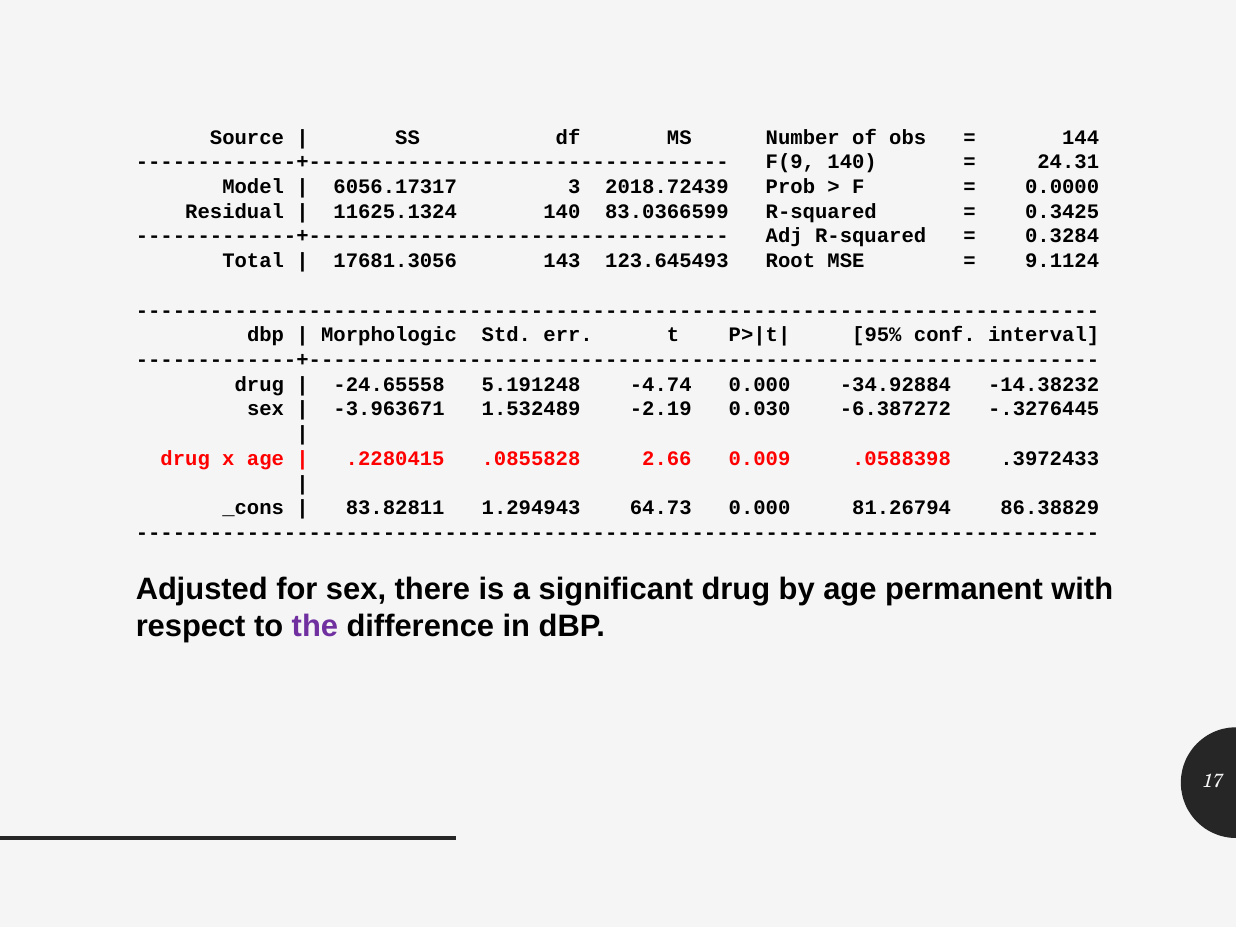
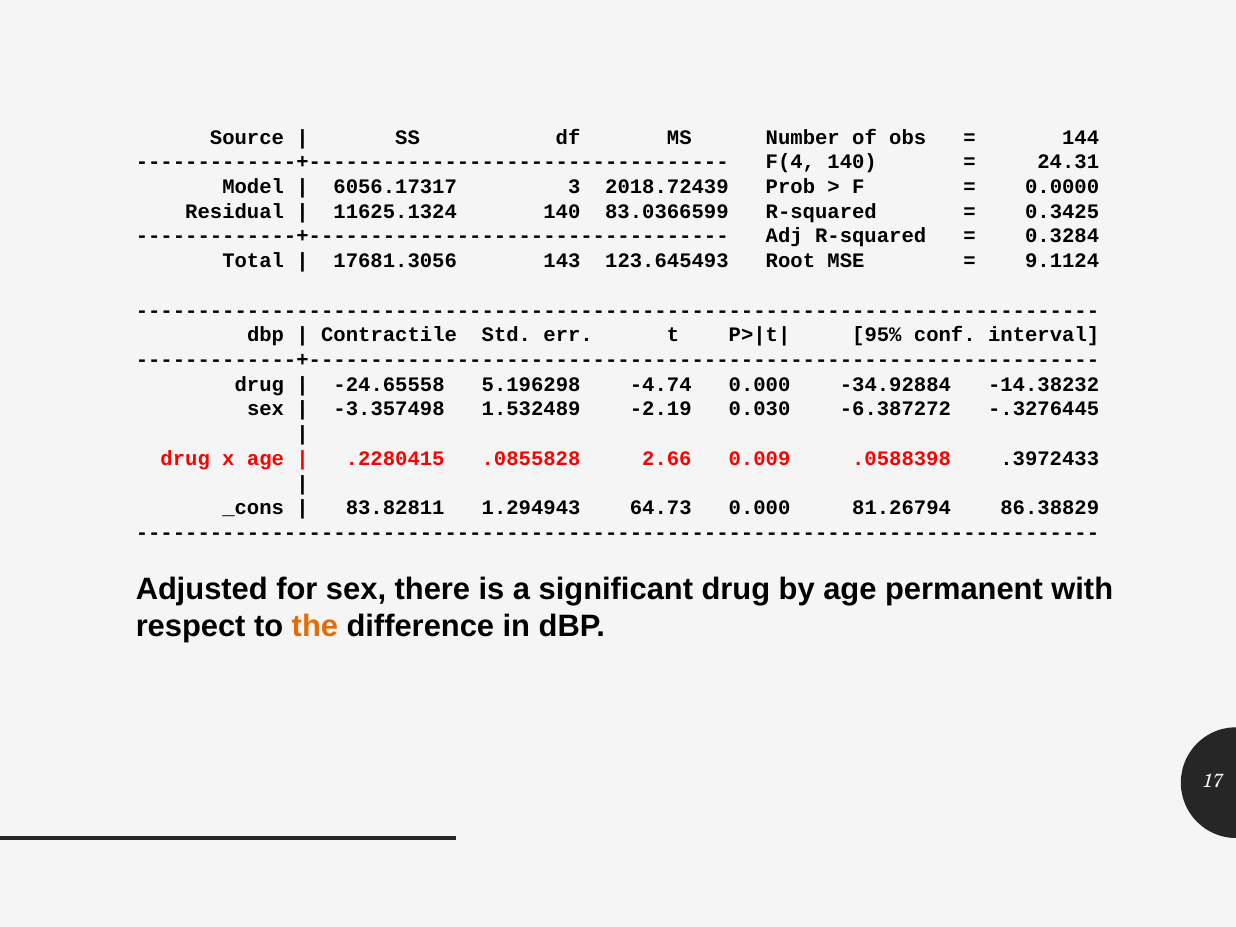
F(9: F(9 -> F(4 (790, 162)
Morphologic: Morphologic -> Contractile (389, 335)
5.191248: 5.191248 -> 5.196298 (531, 384)
-3.963671: -3.963671 -> -3.357498 (389, 409)
the colour: purple -> orange (315, 626)
